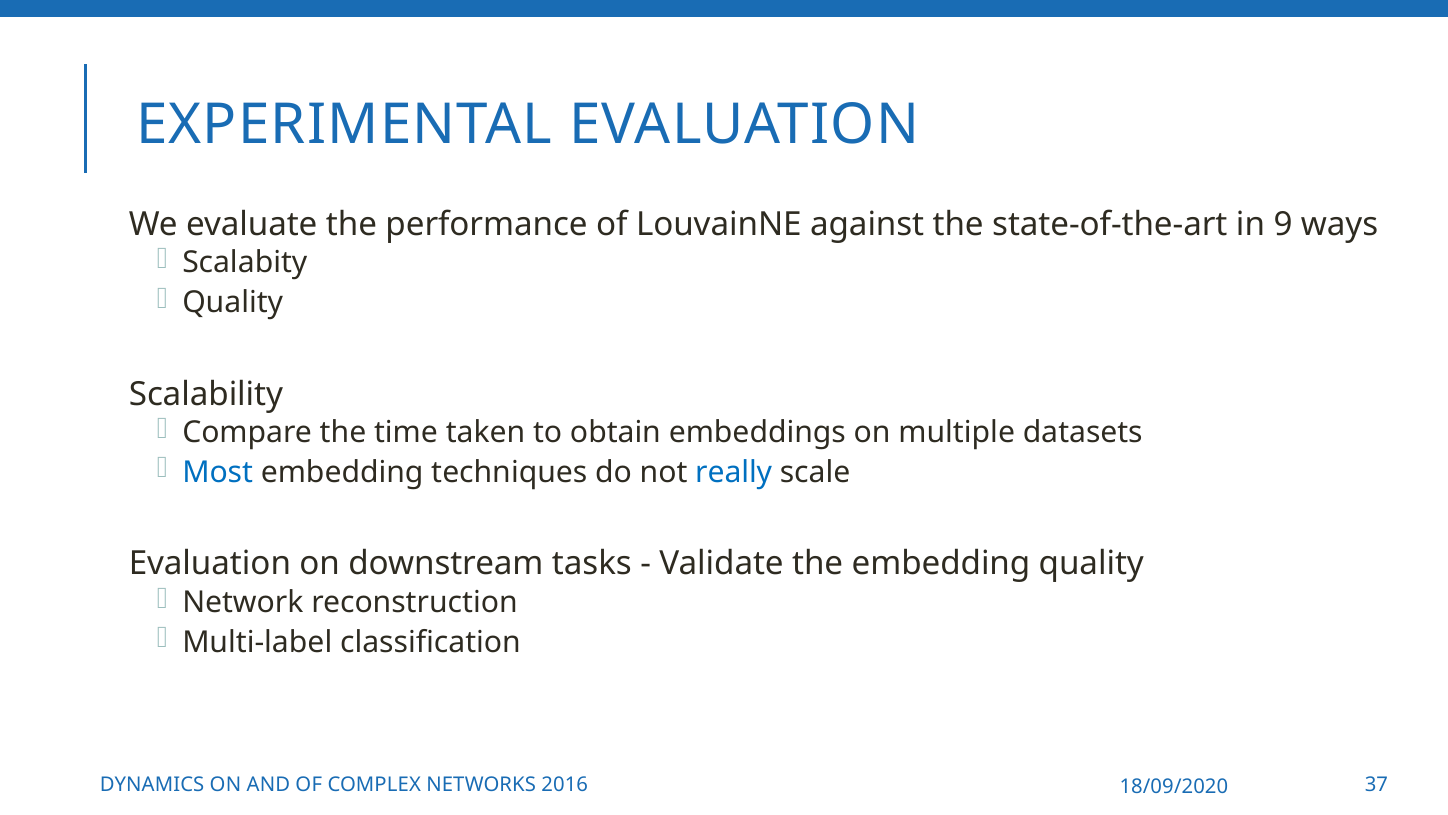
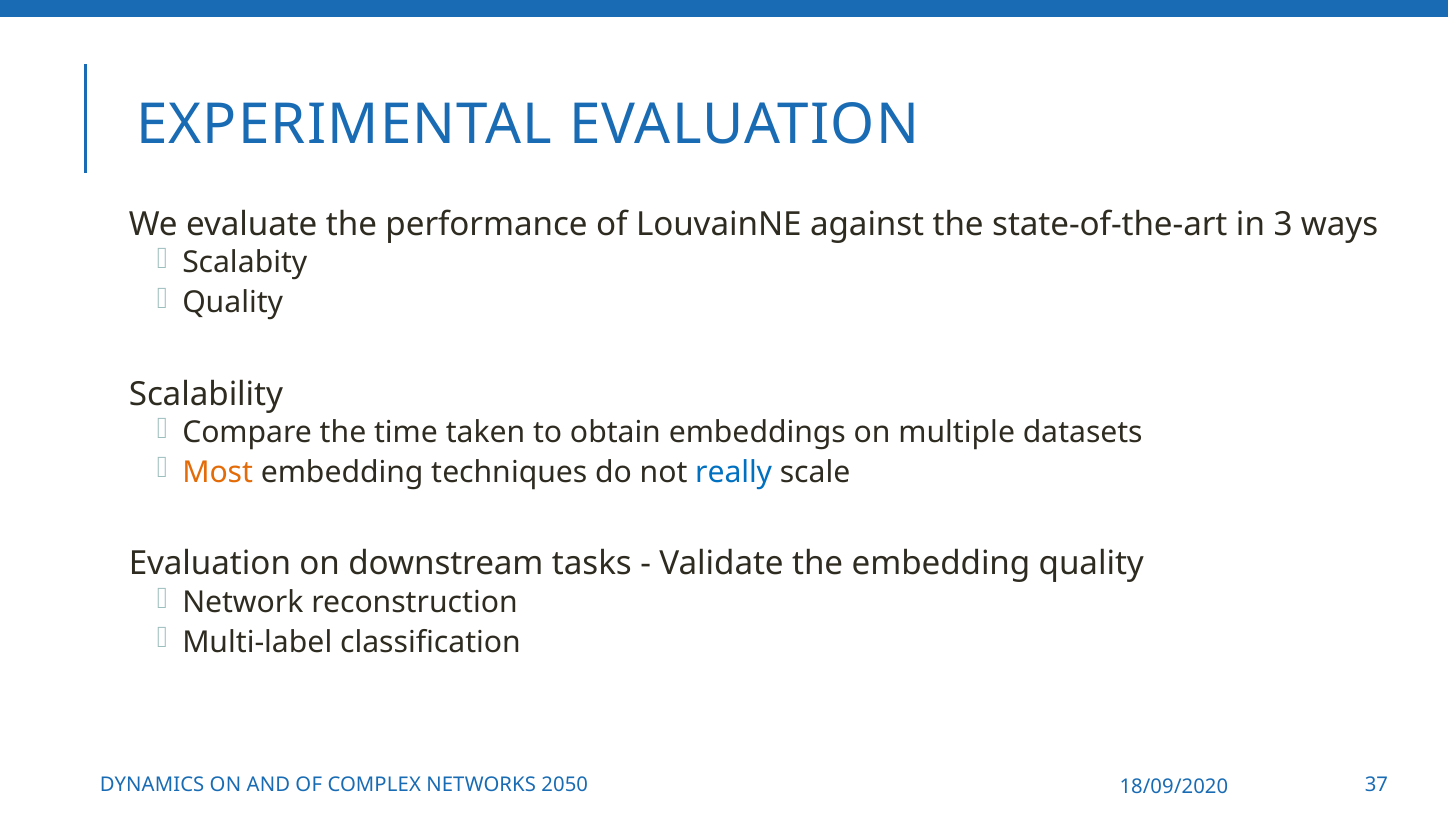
9: 9 -> 3 (1283, 224)
Most colour: blue -> orange (218, 472)
2016: 2016 -> 2050 (565, 785)
